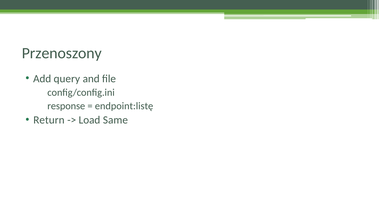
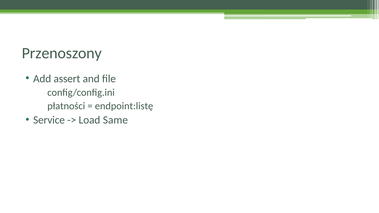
query: query -> assert (67, 79)
response: response -> płatności (66, 106)
Return: Return -> Service (49, 120)
